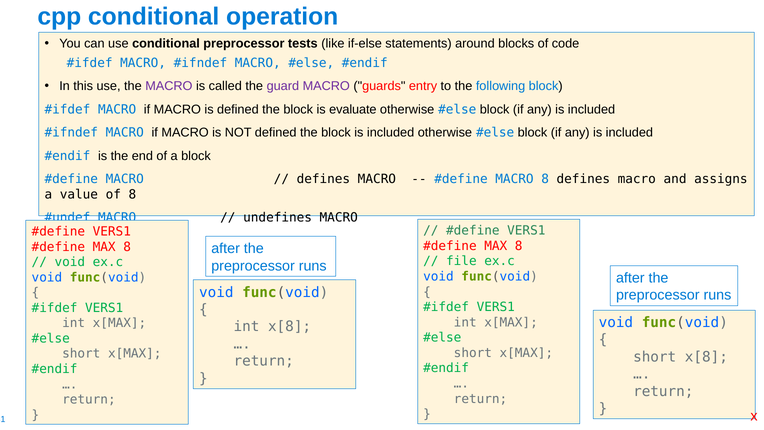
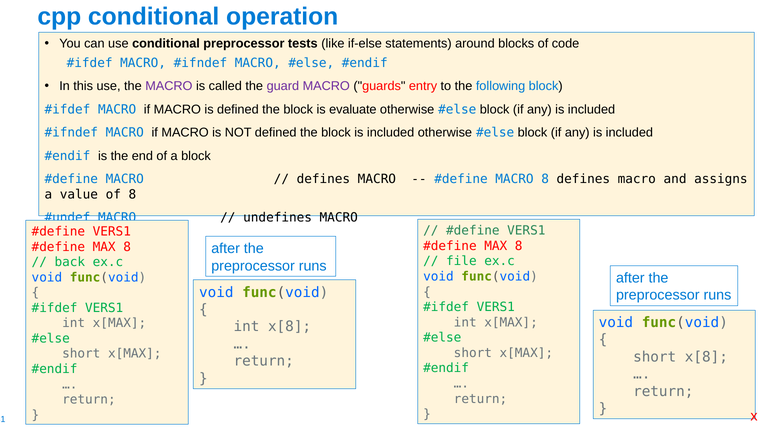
void: void -> back (70, 262)
